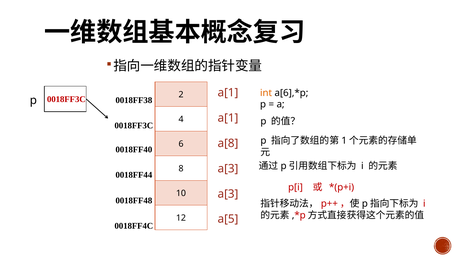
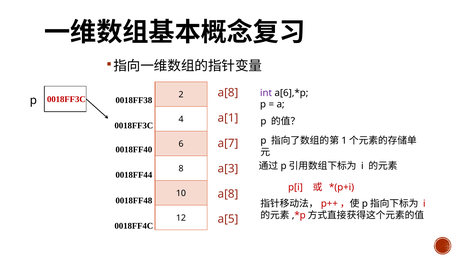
a[1: a[1 -> a[8 (228, 93)
int colour: orange -> purple (266, 93)
a[8: a[8 -> a[7 (228, 143)
a[3: a[3 -> a[8 (228, 194)
